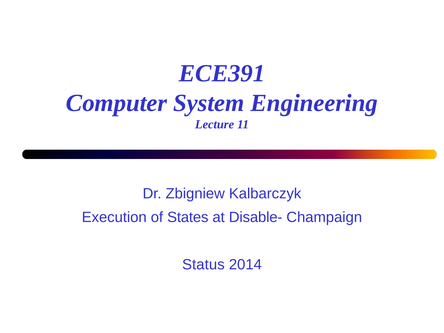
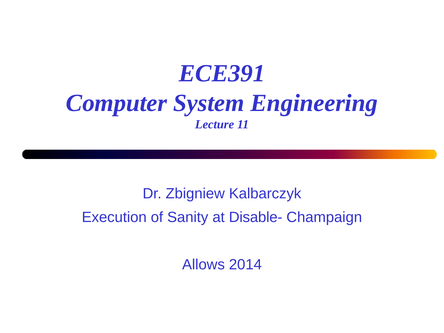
States: States -> Sanity (188, 217)
Status: Status -> Allows (203, 264)
